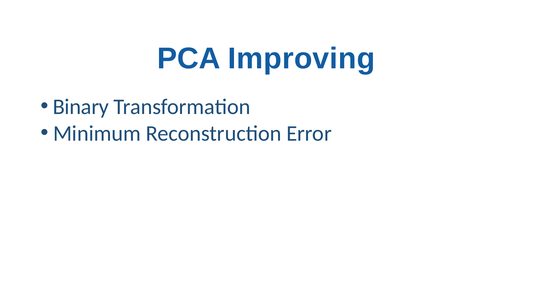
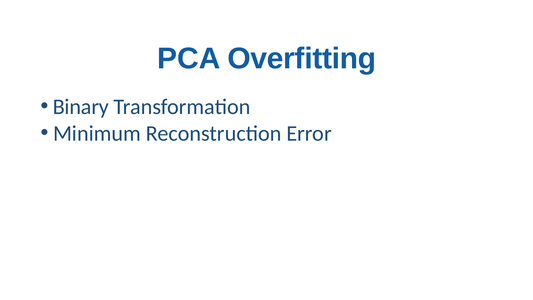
Improving: Improving -> Overfitting (302, 58)
